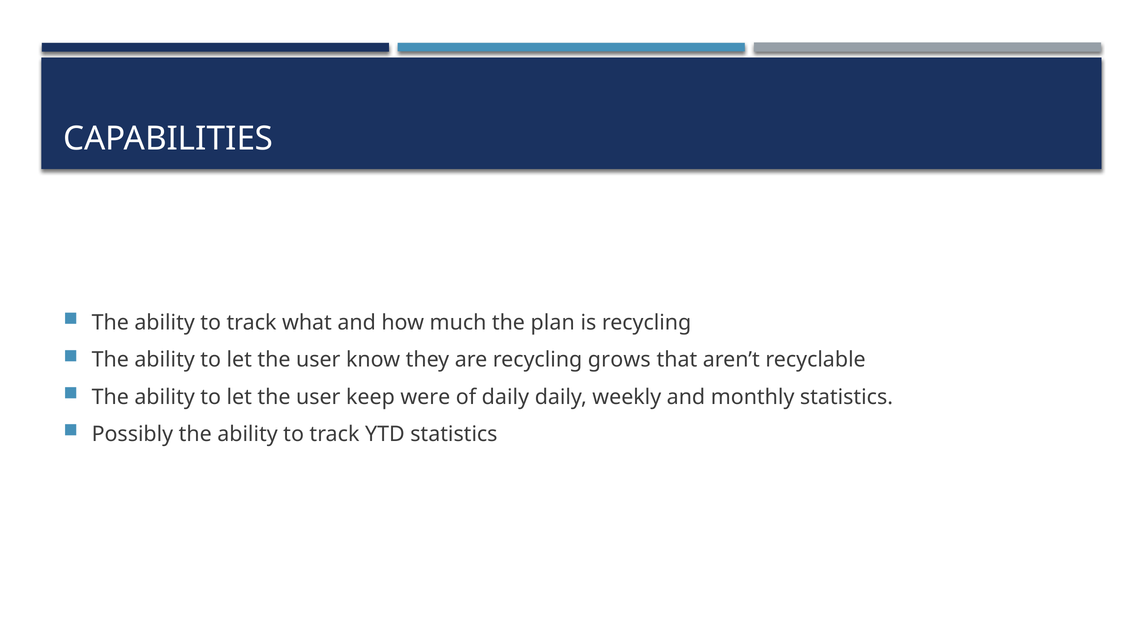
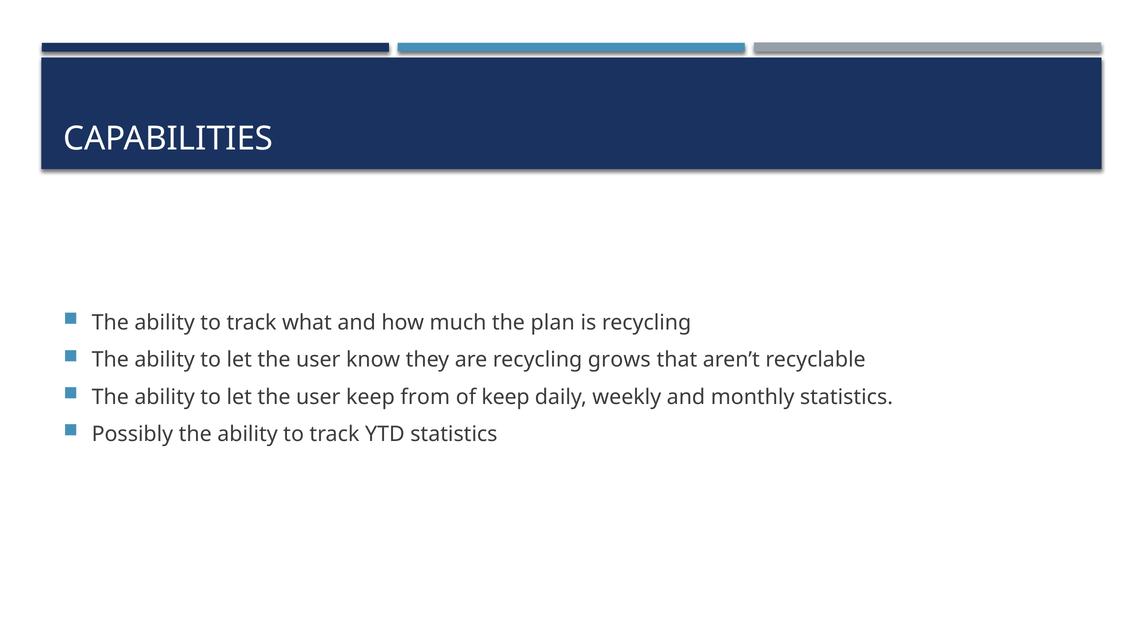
were: were -> from (425, 397)
of daily: daily -> keep (506, 397)
